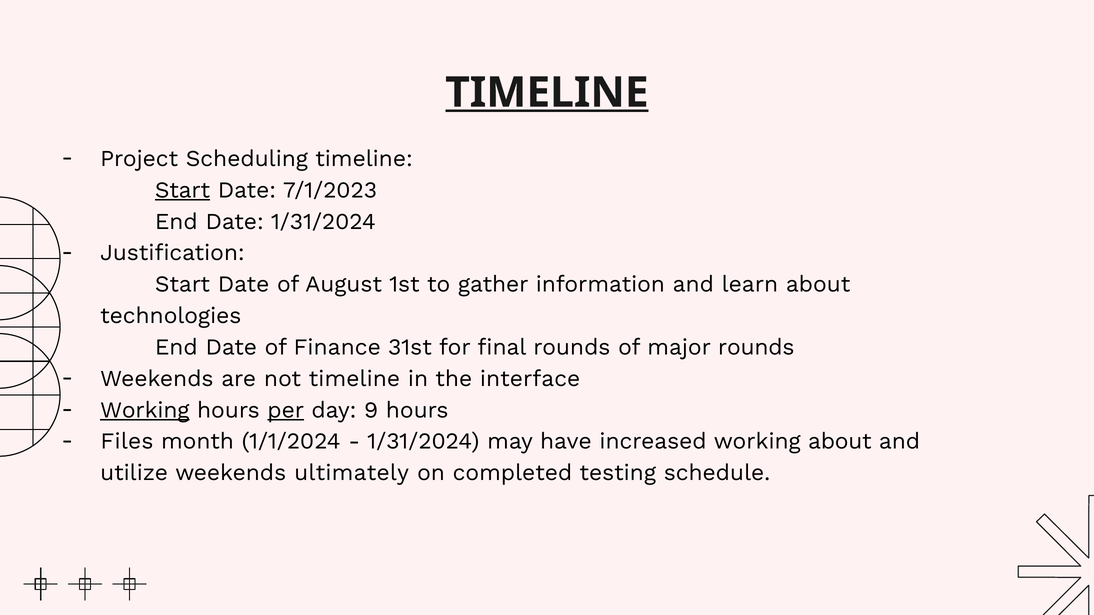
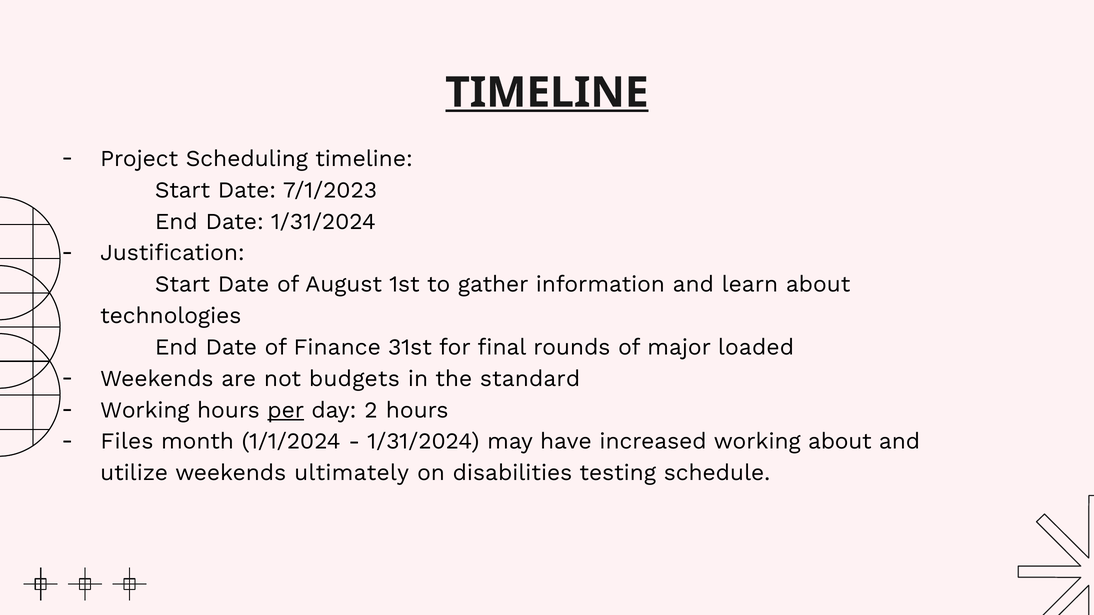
Start underline: present -> none (183, 190)
major rounds: rounds -> loaded (756, 347)
not timeline: timeline -> budgets (354, 379)
interface: interface -> standard (530, 379)
Working underline: present -> none (145, 410)
9: 9 -> 2 (371, 410)
completed: completed -> disabilities (512, 473)
